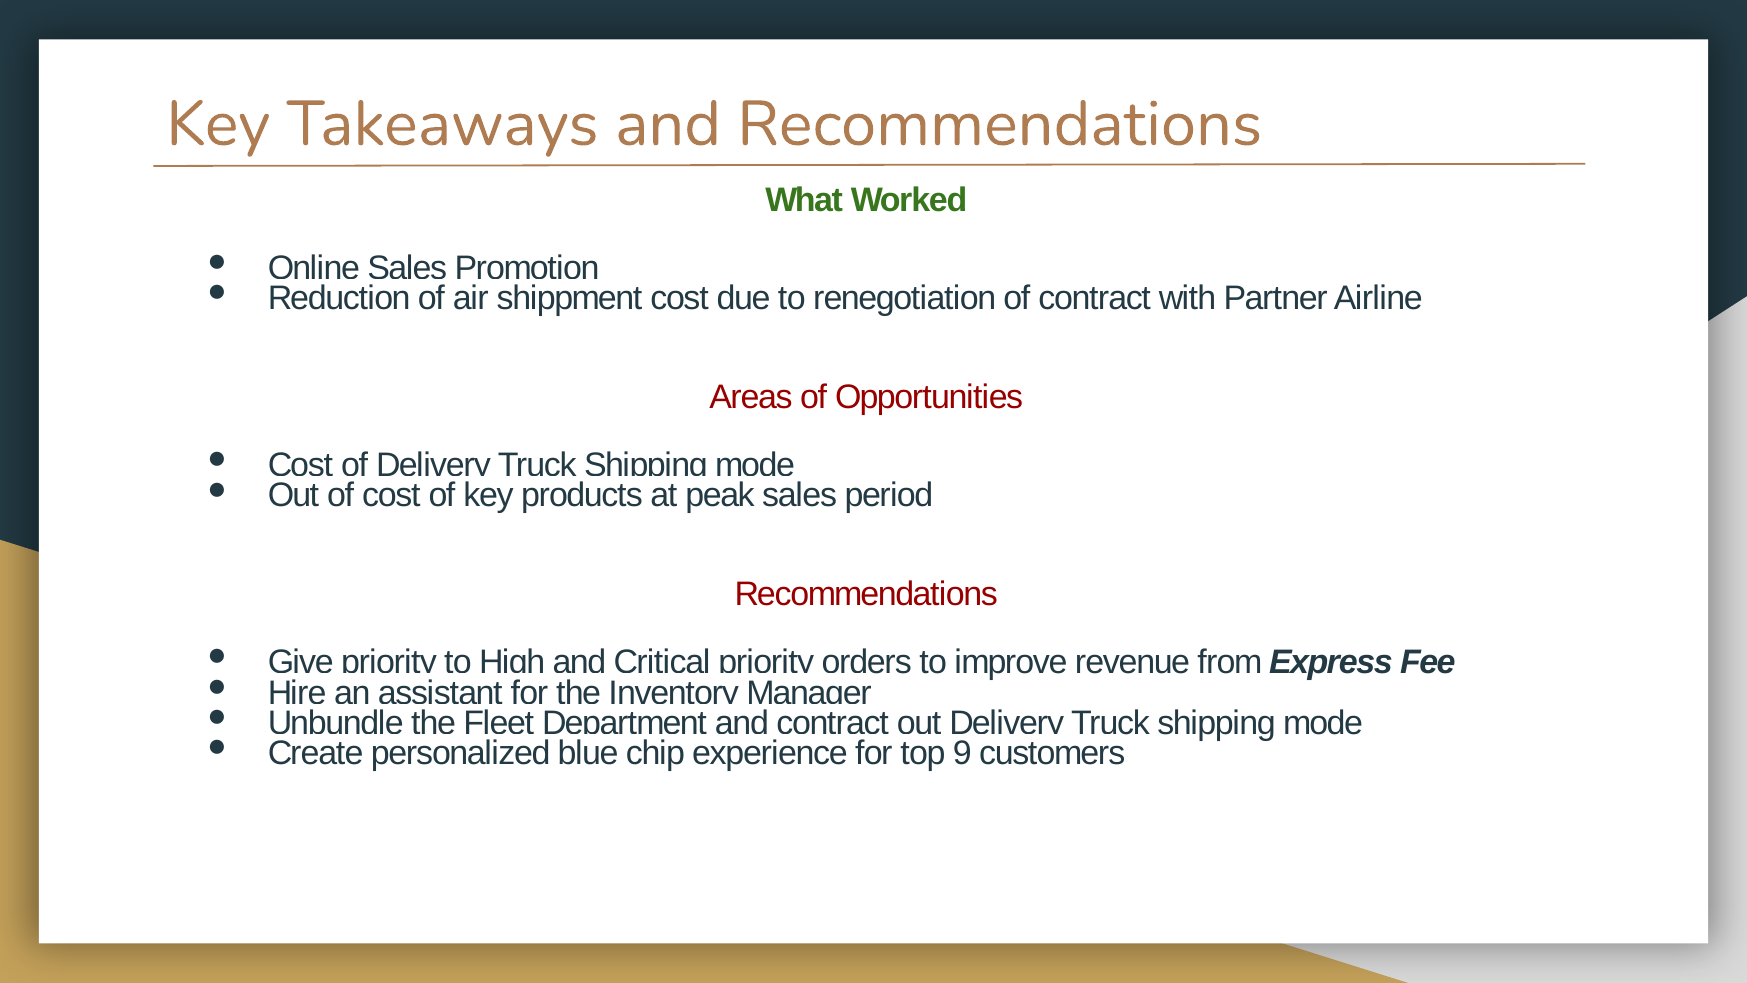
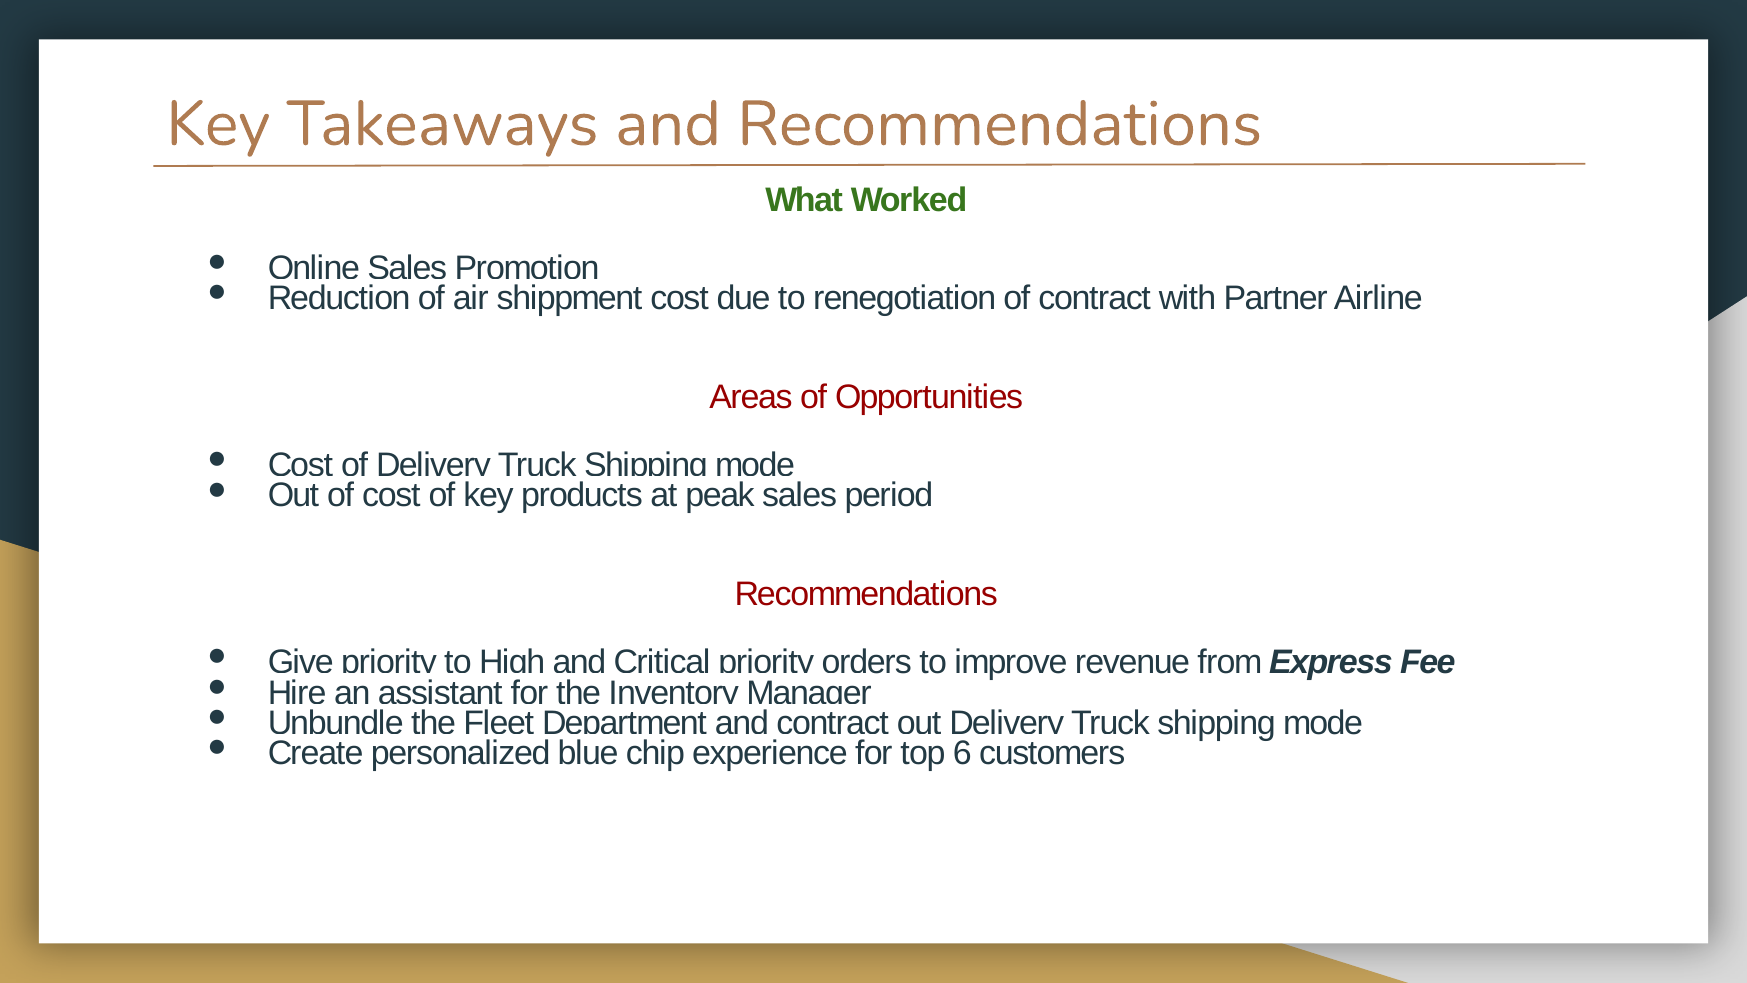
9: 9 -> 6 (962, 753)
